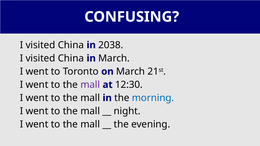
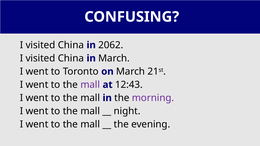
2038: 2038 -> 2062 (111, 45)
12:30: 12:30 -> 12:43 (129, 85)
morning colour: blue -> purple (153, 98)
